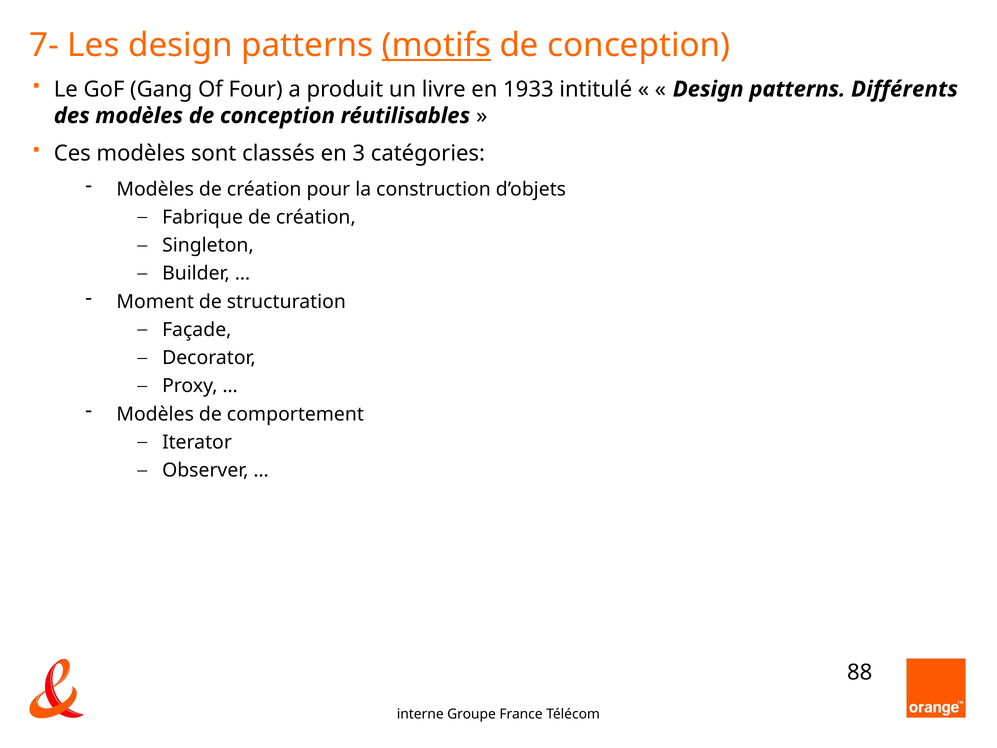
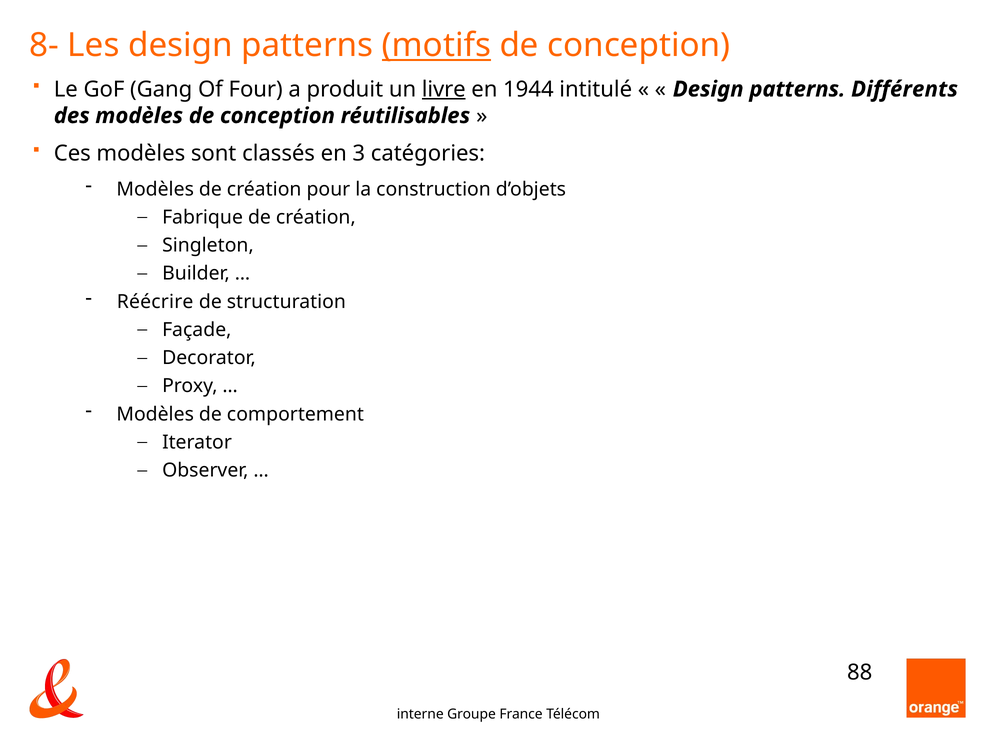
7-: 7- -> 8- (44, 45)
livre underline: none -> present (444, 89)
1933: 1933 -> 1944 (528, 89)
Moment: Moment -> Réécrire (155, 302)
